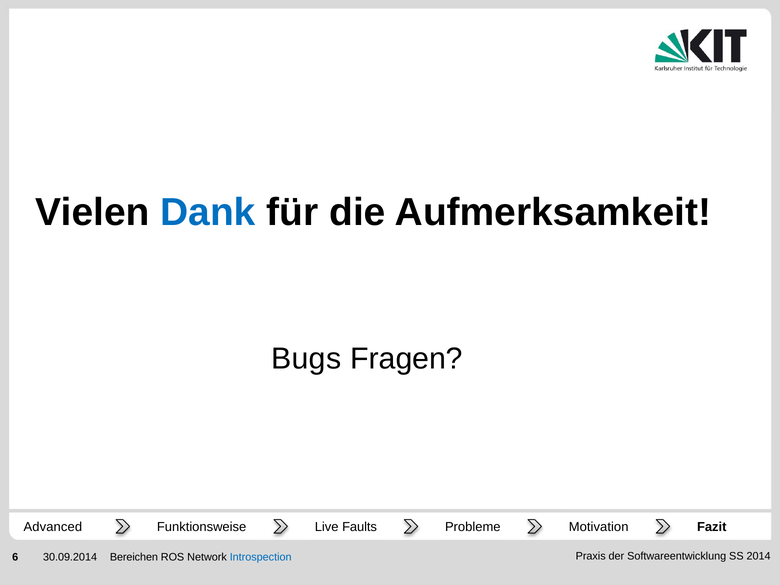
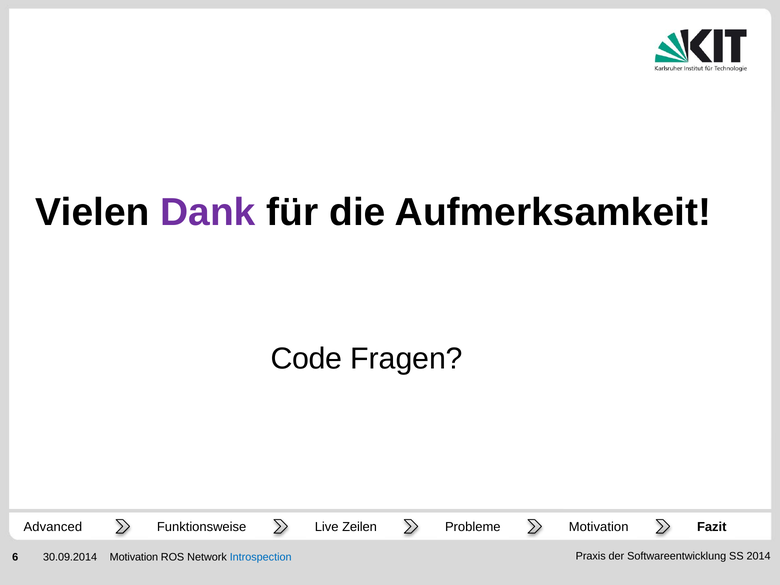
Dank colour: blue -> purple (208, 212)
Bugs: Bugs -> Code (307, 359)
Faults: Faults -> Zeilen (360, 527)
Bereichen: Bereichen -> Motivation (134, 557)
